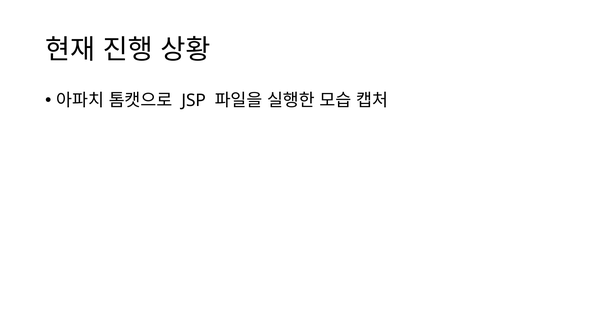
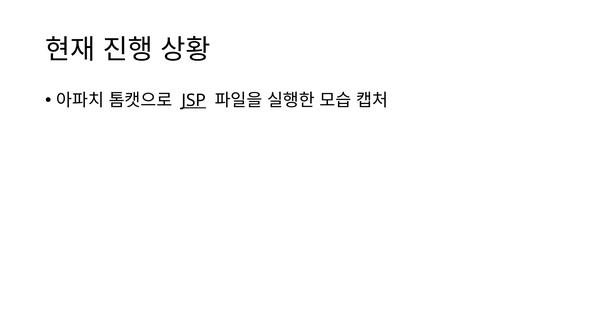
JSP underline: none -> present (194, 100)
